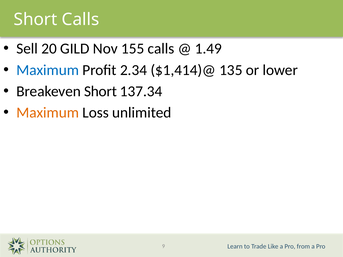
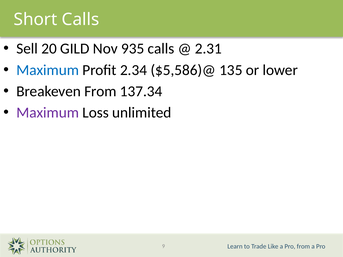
155: 155 -> 935 (133, 49)
1.49: 1.49 -> 2.31 (208, 49)
$1,414)@: $1,414)@ -> $5,586)@ (183, 70)
Breakeven Short: Short -> From (100, 91)
Maximum colour: orange -> purple (48, 113)
